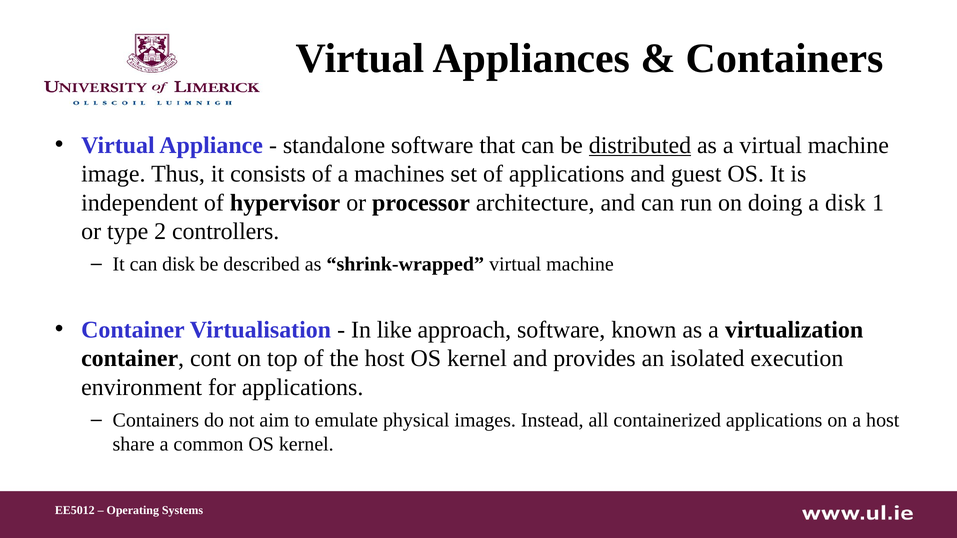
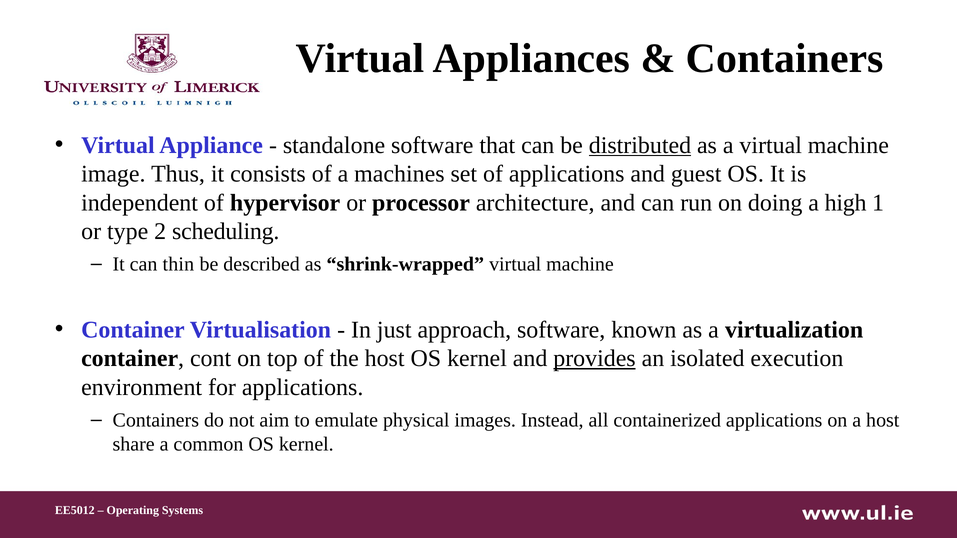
a disk: disk -> high (846, 203)
controllers: controllers -> scheduling (226, 231)
can disk: disk -> thin (178, 264)
like: like -> just (394, 330)
provides underline: none -> present (594, 359)
